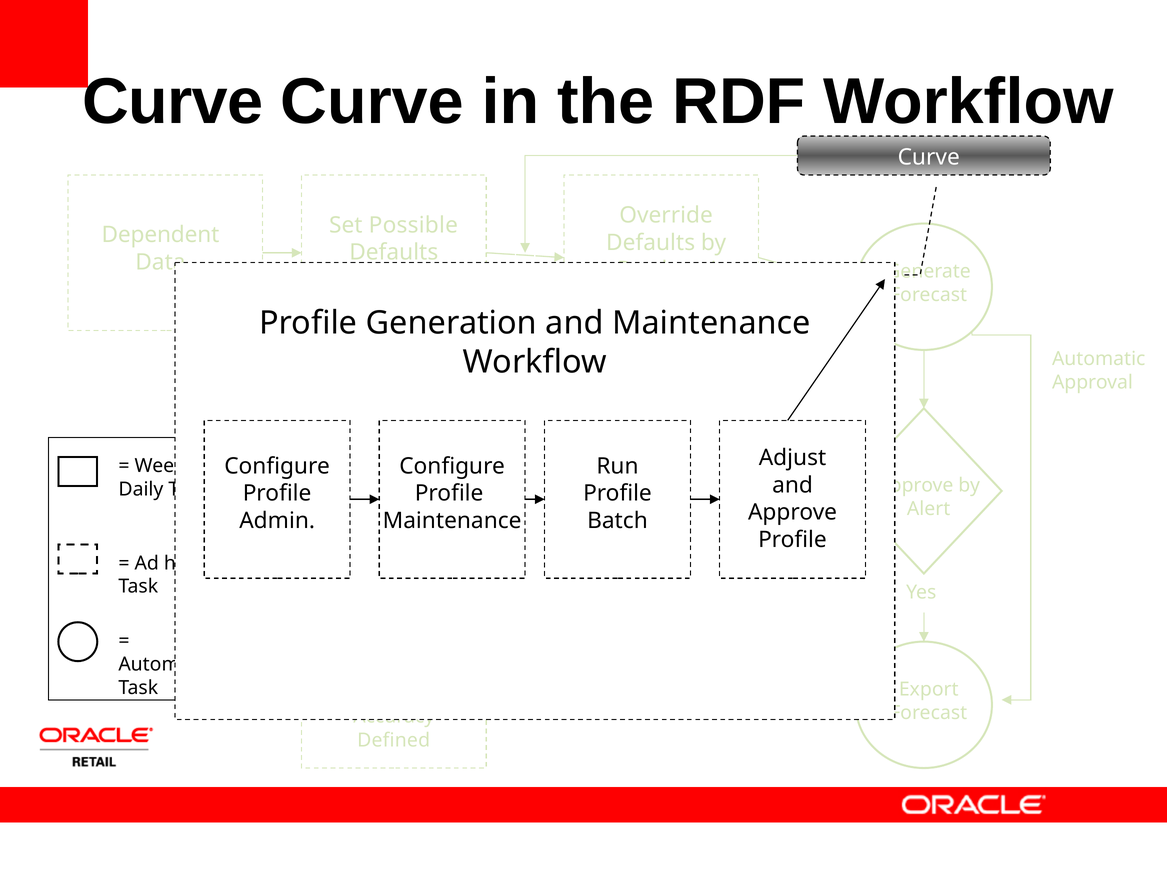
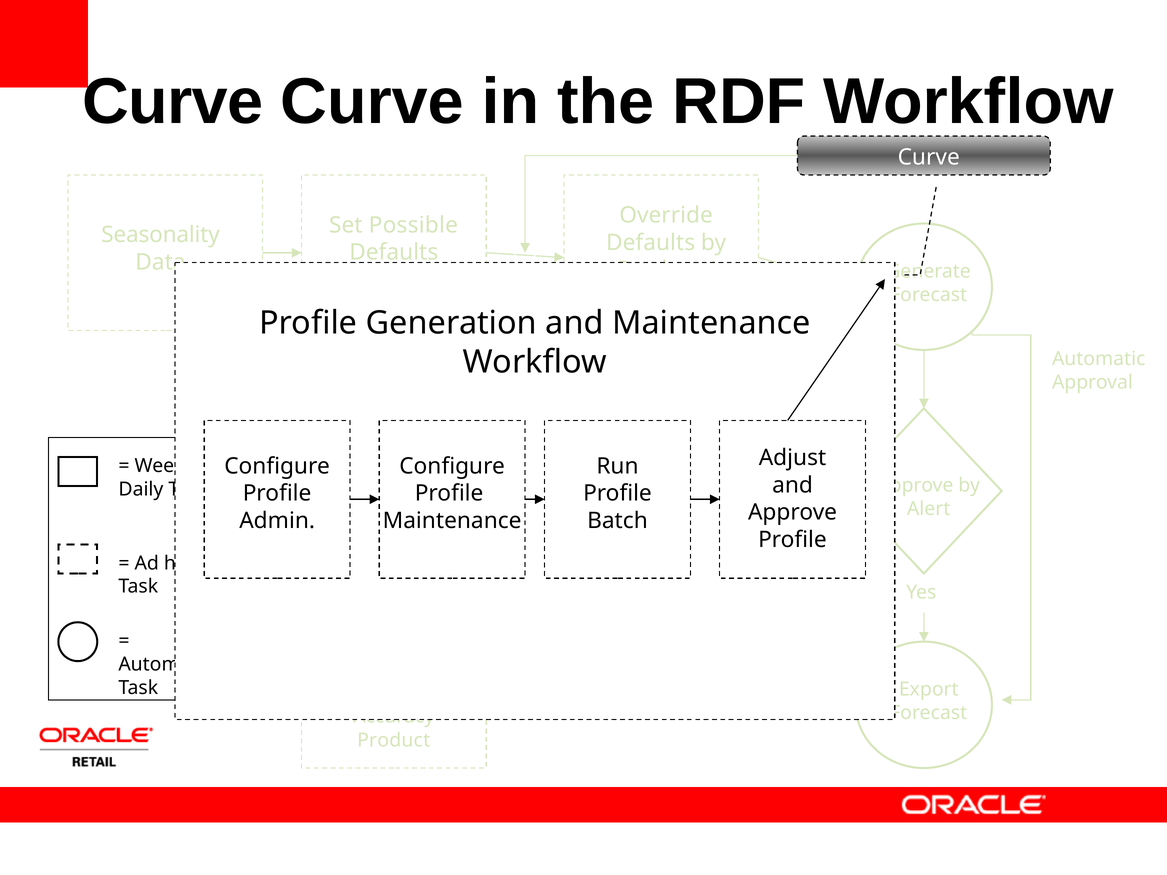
Dependent: Dependent -> Seasonality (160, 235)
Defined: Defined -> Product (394, 740)
